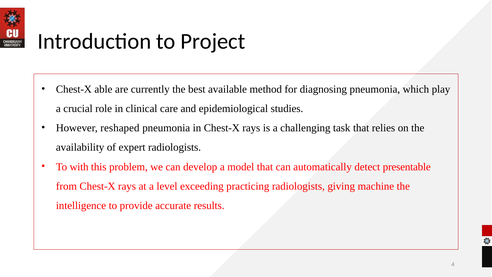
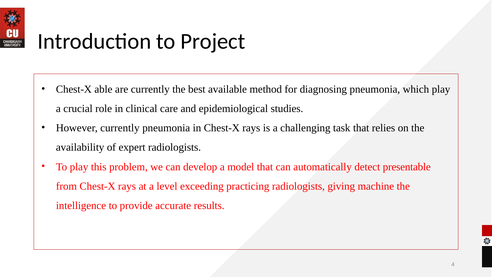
However reshaped: reshaped -> currently (120, 128)
To with: with -> play (79, 167)
